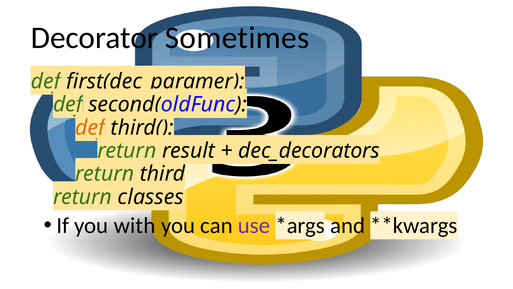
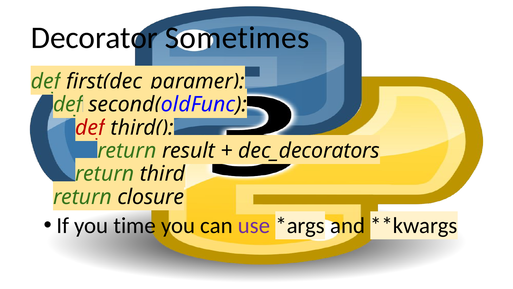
def colour: orange -> red (90, 127)
classes: classes -> closure (151, 197)
with: with -> time (135, 225)
